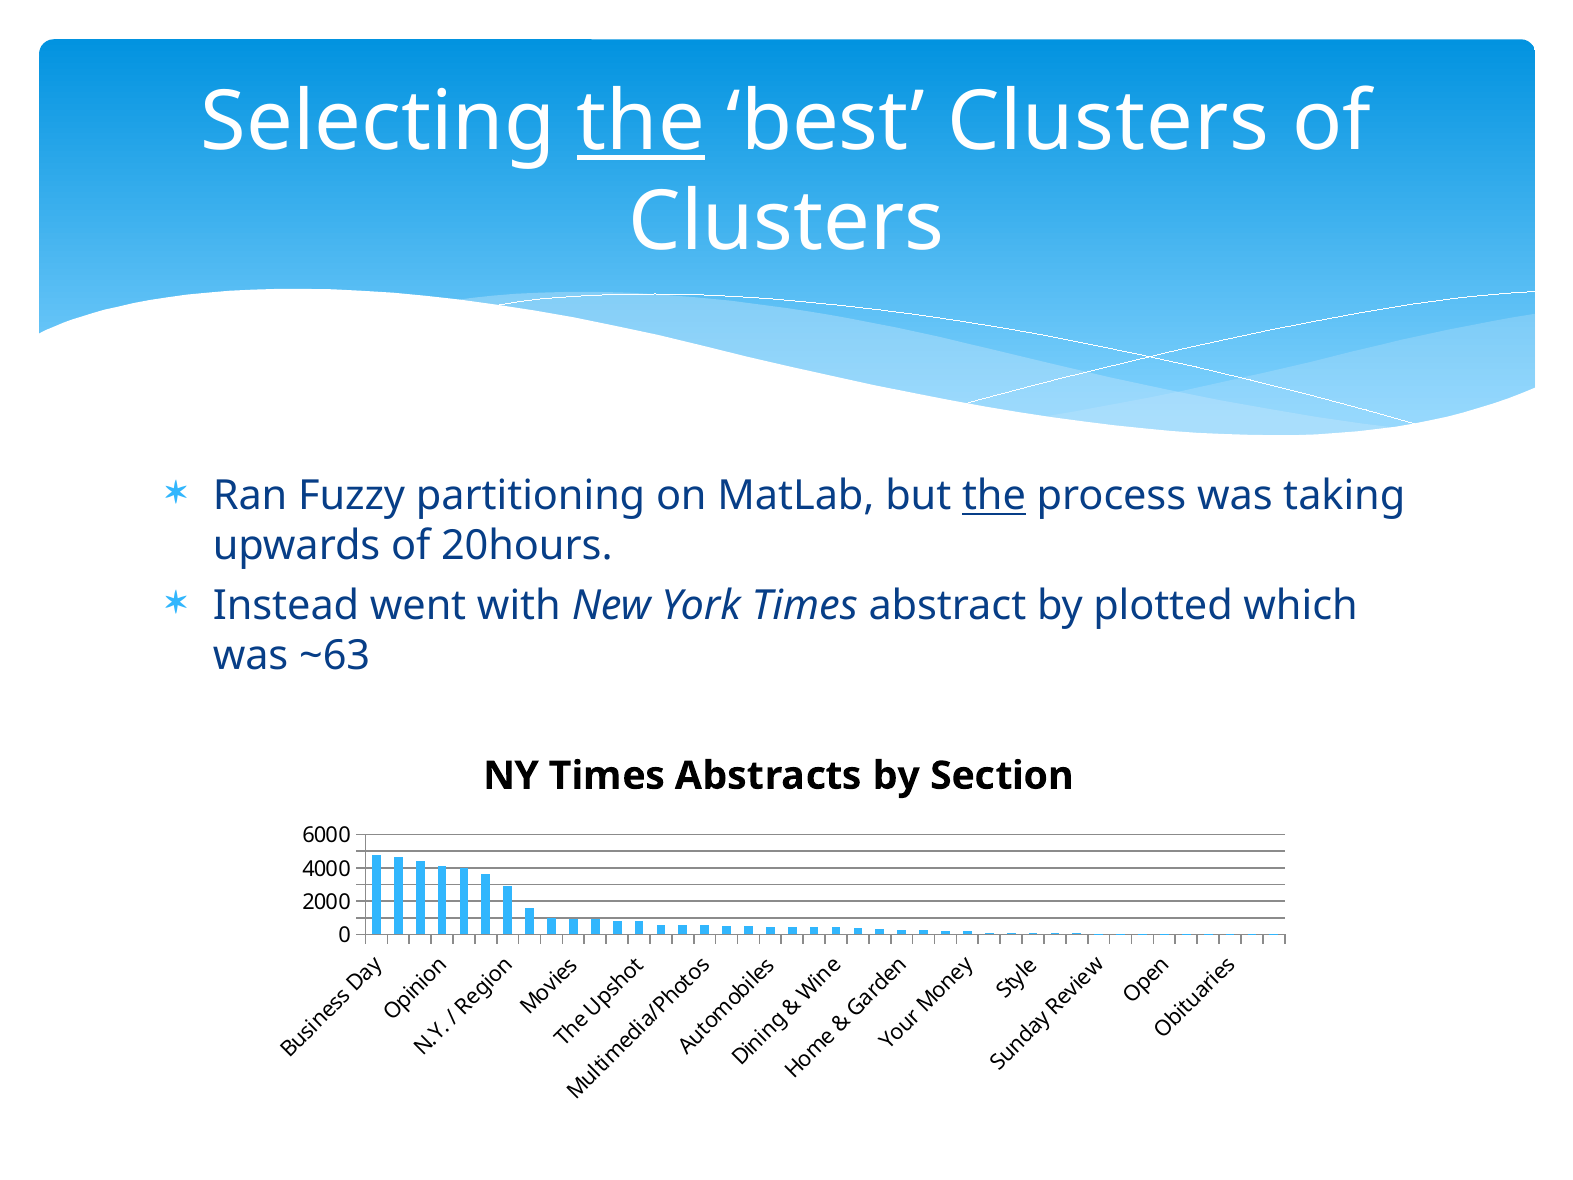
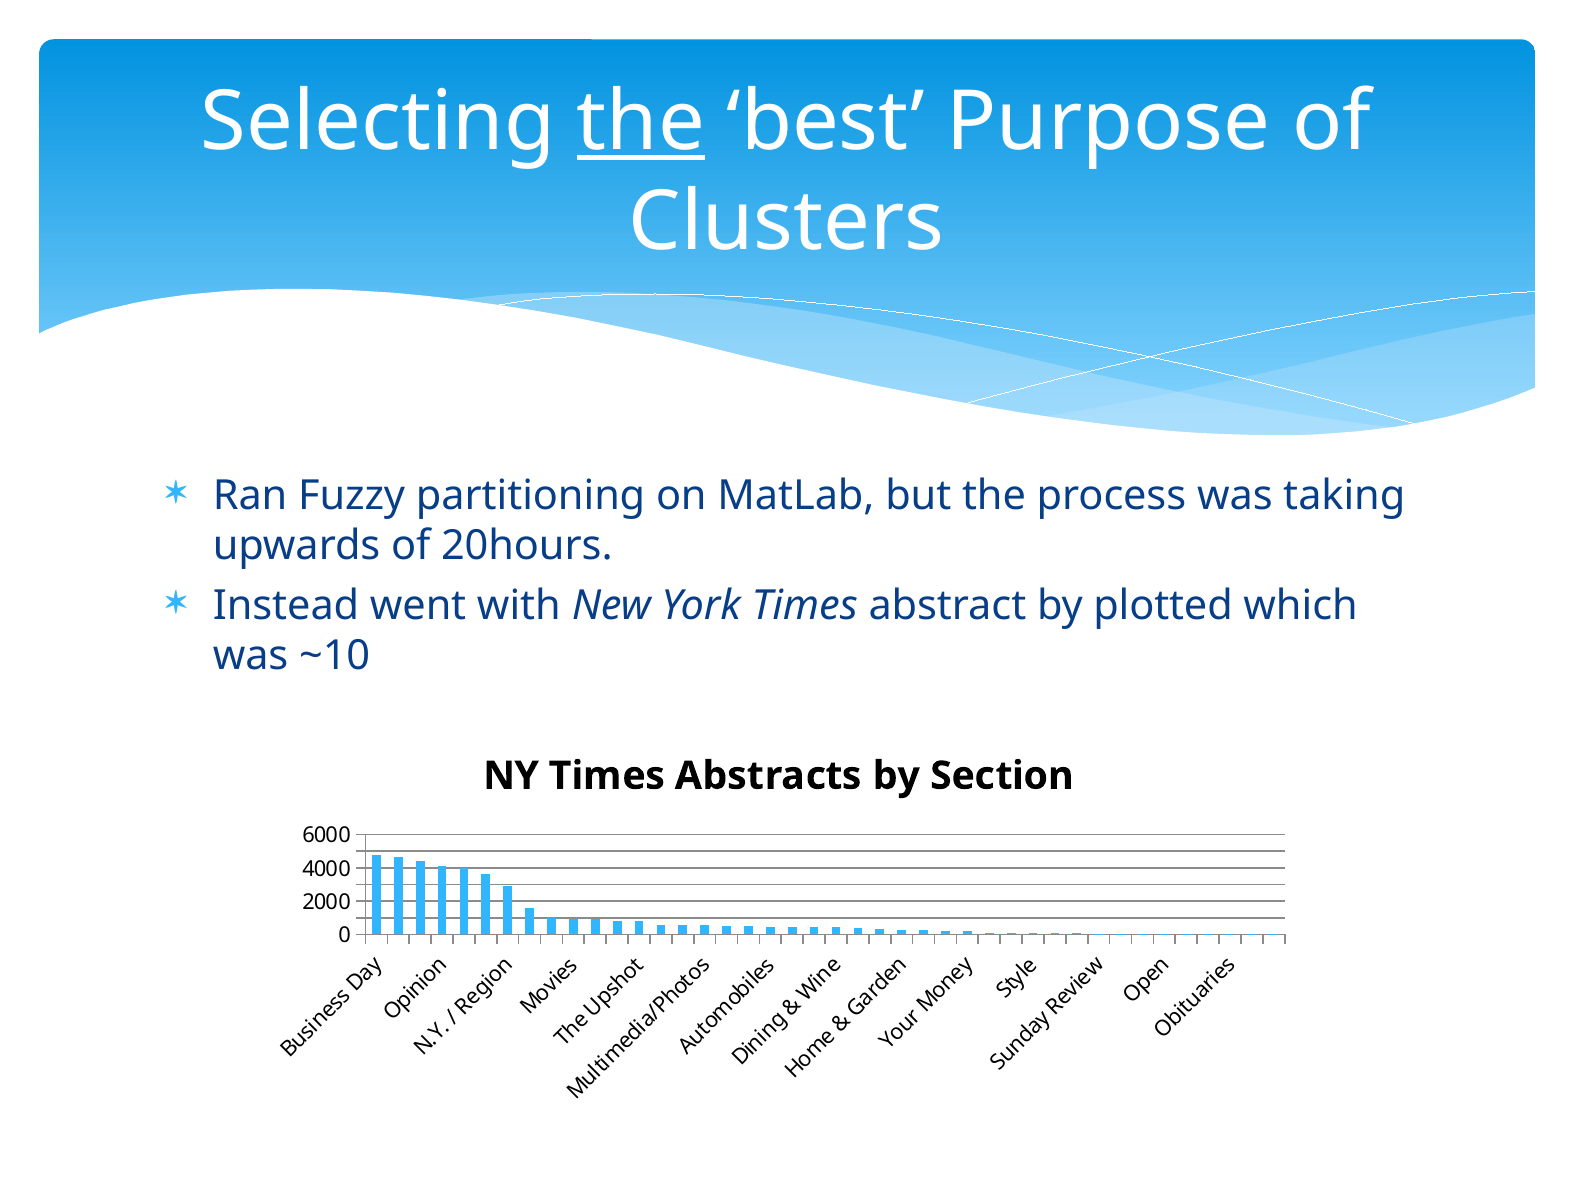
best Clusters: Clusters -> Purpose (1108, 122)
the underline: present -> none (994, 496)
~63: ~63 -> ~10 (335, 656)
